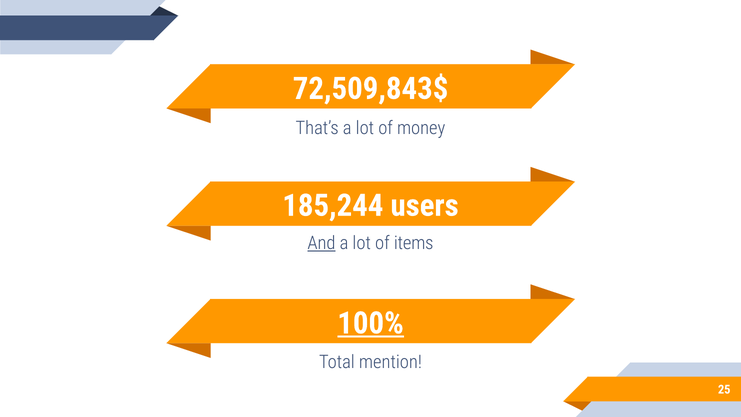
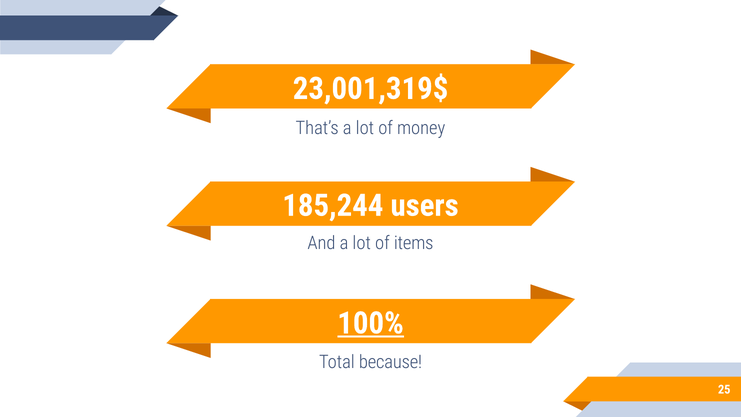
72,509,843$: 72,509,843$ -> 23,001,319$ (371, 89)
And underline: present -> none (321, 243)
mention: mention -> because (390, 362)
